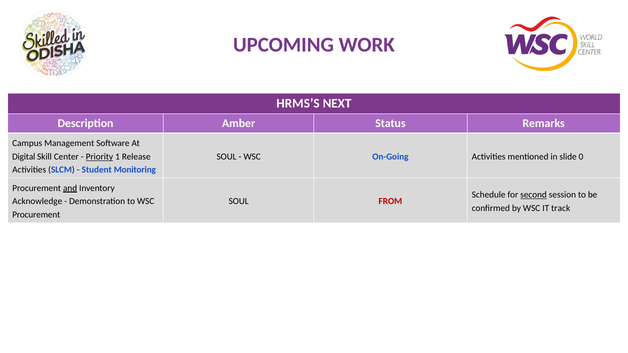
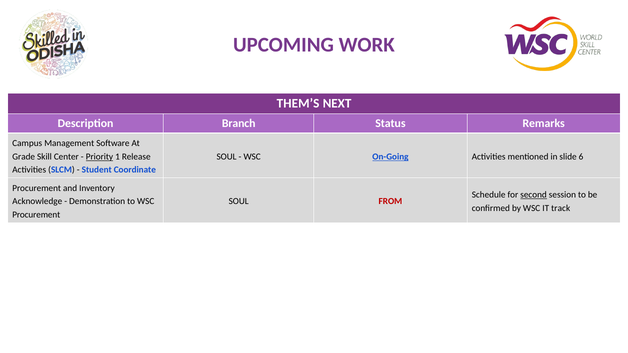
HRMS’S: HRMS’S -> THEM’S (298, 104)
Amber: Amber -> Branch (239, 124)
Digital: Digital -> Grade (24, 157)
On-Going underline: none -> present (390, 157)
0: 0 -> 6 (581, 157)
Monitoring: Monitoring -> Coordinate (135, 170)
and underline: present -> none (70, 188)
